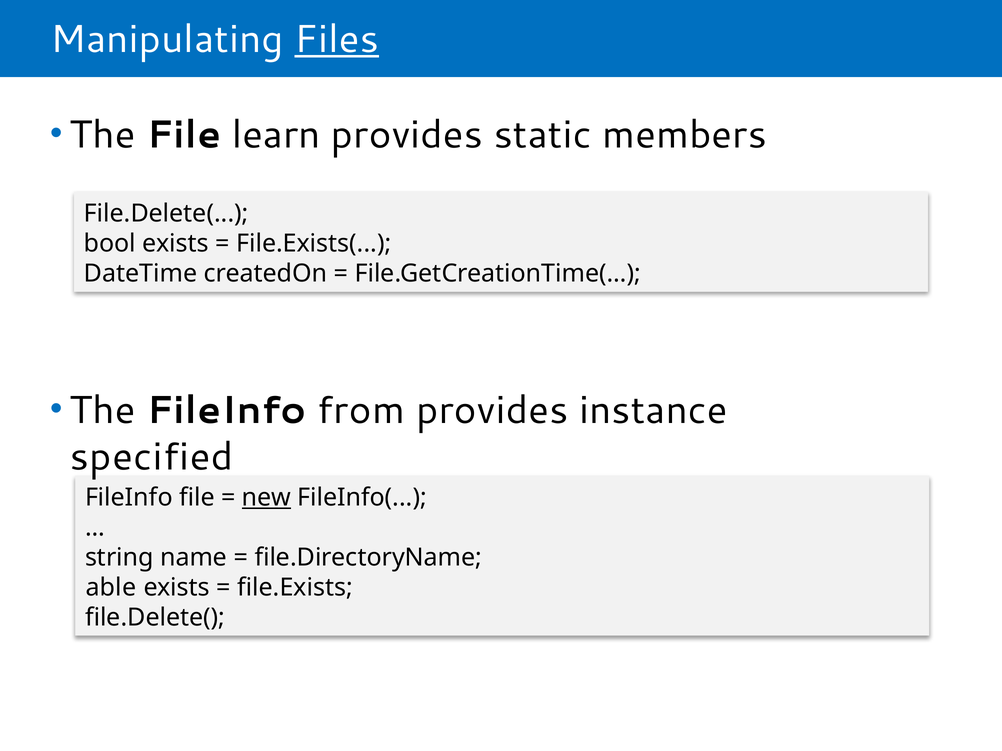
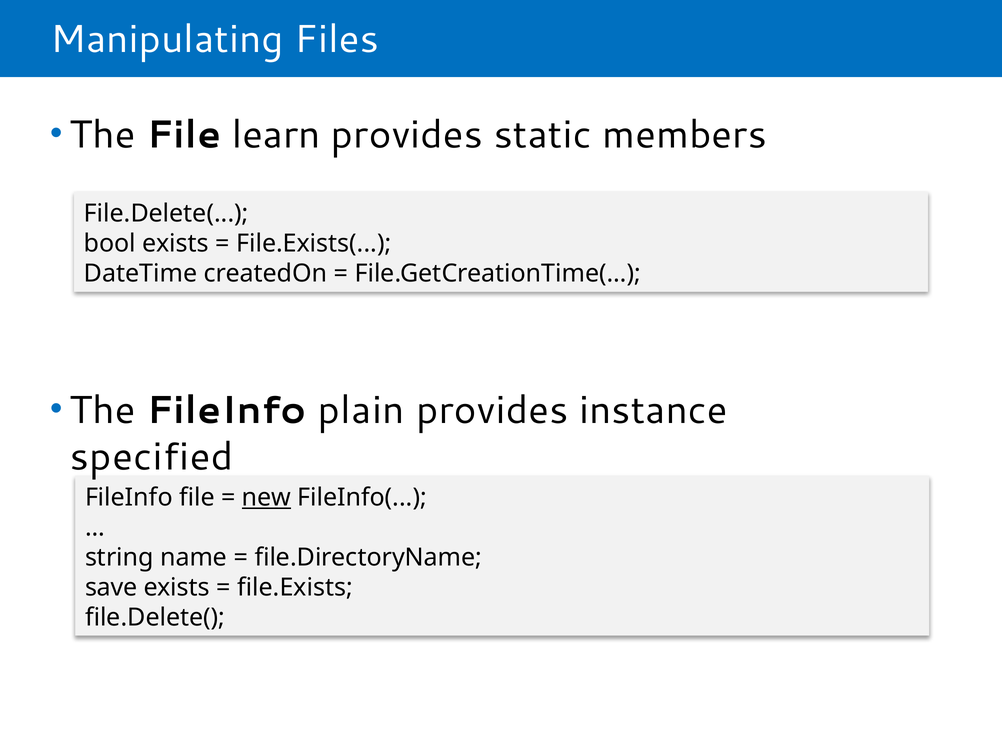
Files underline: present -> none (337, 40)
from: from -> plain (361, 411)
able: able -> save (111, 588)
